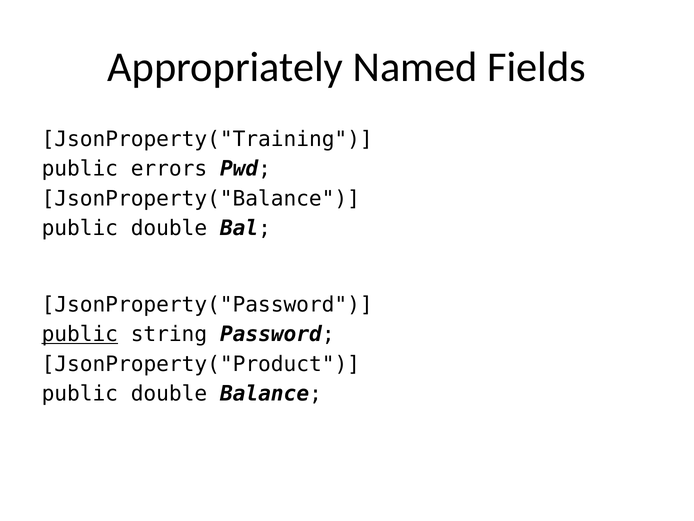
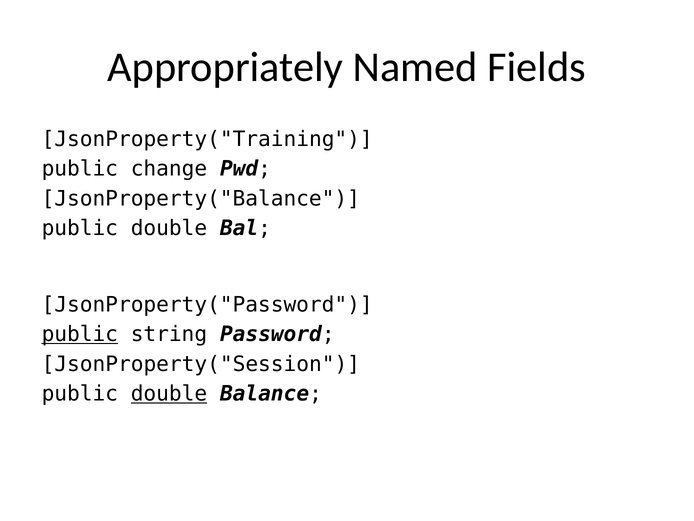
errors: errors -> change (169, 169)
JsonProperty("Product: JsonProperty("Product -> JsonProperty("Session (201, 364)
double underline: none -> present (169, 393)
